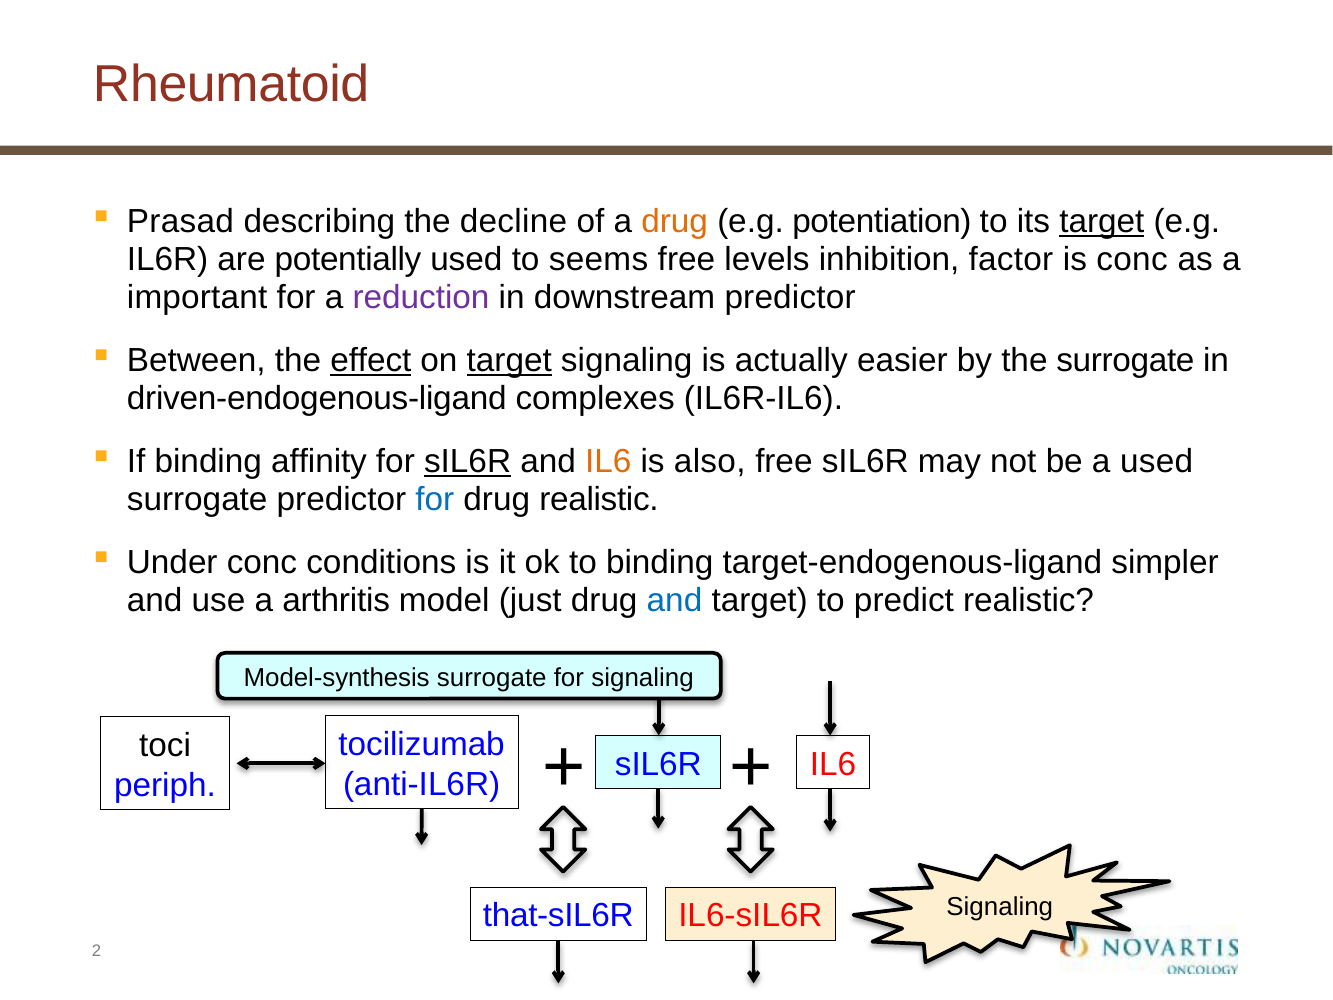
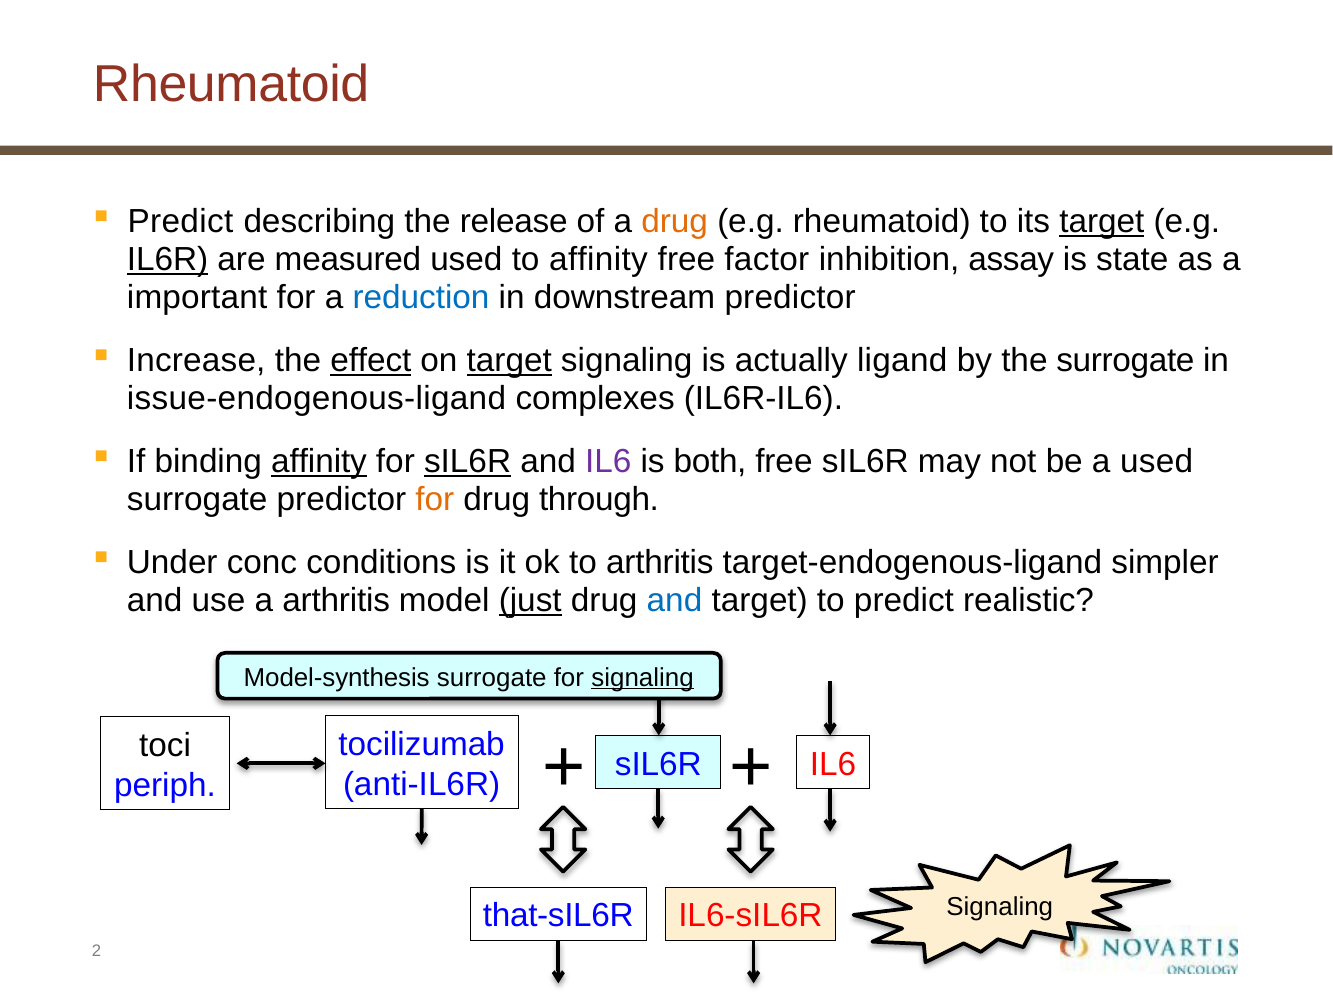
Prasad: Prasad -> Predict (180, 222)
decline: decline -> release (514, 222)
e.g potentiation: potentiation -> rheumatoid (882, 222)
IL6R underline: none -> present (168, 260)
potentially: potentially -> measured (348, 260)
to seems: seems -> affinity (599, 260)
levels: levels -> factor (767, 260)
factor: factor -> assay (1011, 260)
is conc: conc -> state (1132, 260)
reduction colour: purple -> blue (421, 298)
Between: Between -> Increase (196, 361)
easier: easier -> ligand (902, 361)
driven-endogenous-ligand: driven-endogenous-ligand -> issue-endogenous-ligand (316, 399)
affinity underline: none -> present (319, 462)
IL6 colour: orange -> purple (608, 462)
also: also -> both (710, 462)
for colour: blue -> orange (435, 500)
drug realistic: realistic -> through (599, 500)
to binding: binding -> arthritis (660, 563)
just underline: none -> present (530, 601)
signaling underline: none -> present (643, 677)
